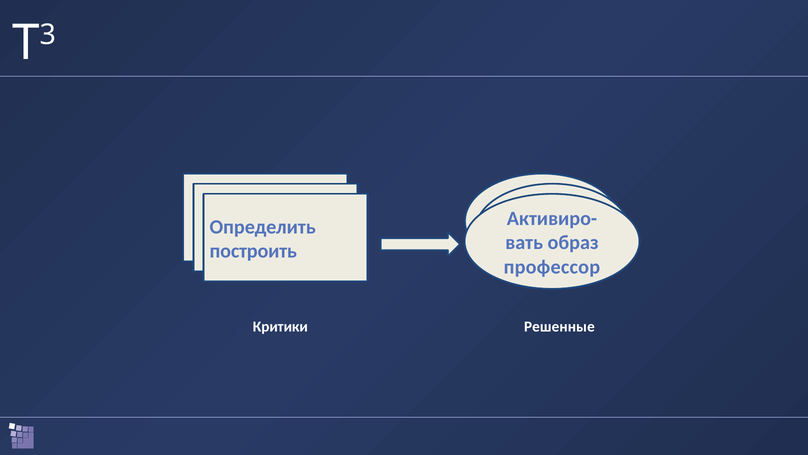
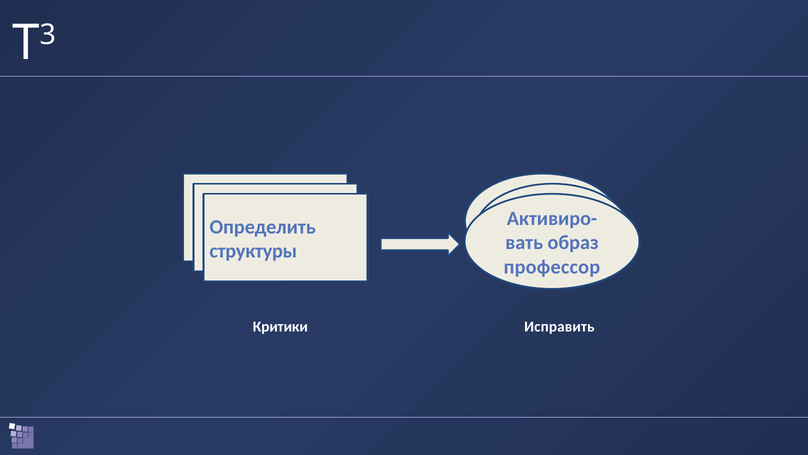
построить: построить -> структуры (253, 251)
Решенные: Решенные -> Исправить (559, 326)
